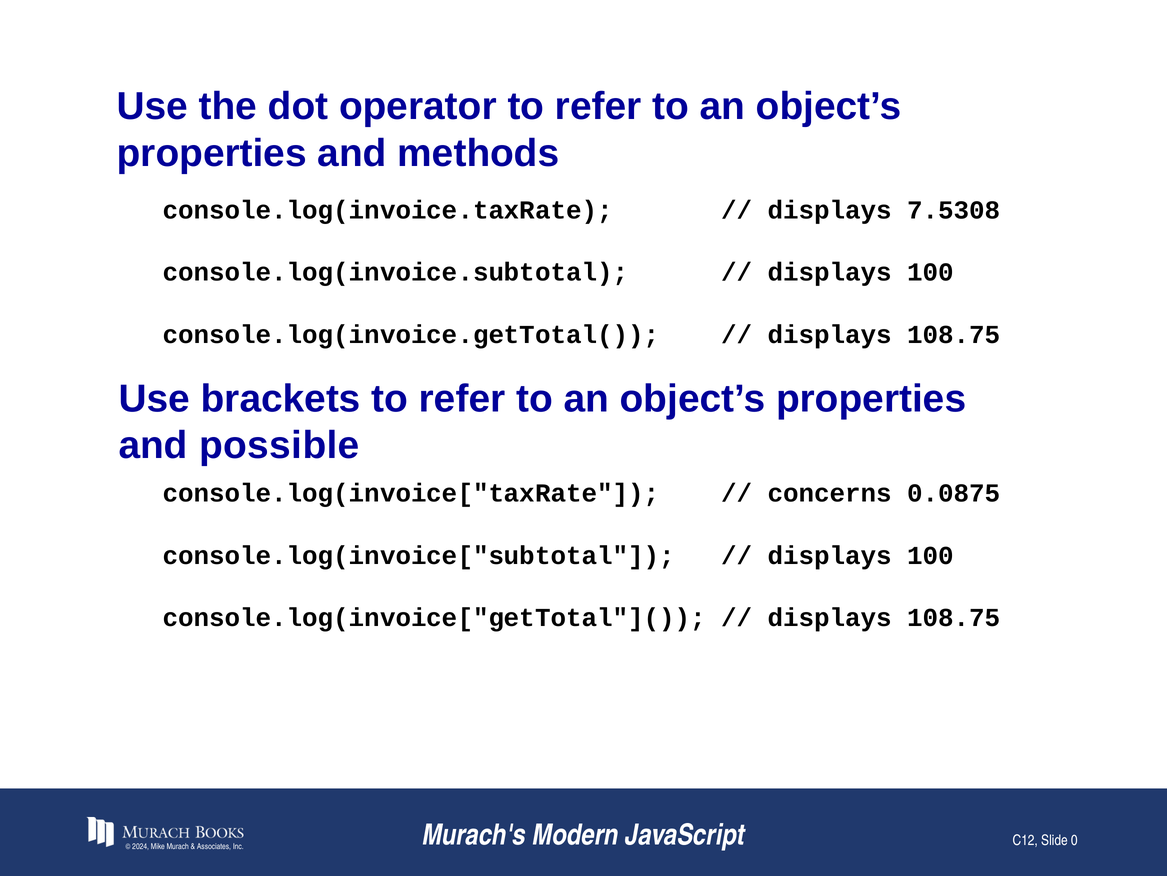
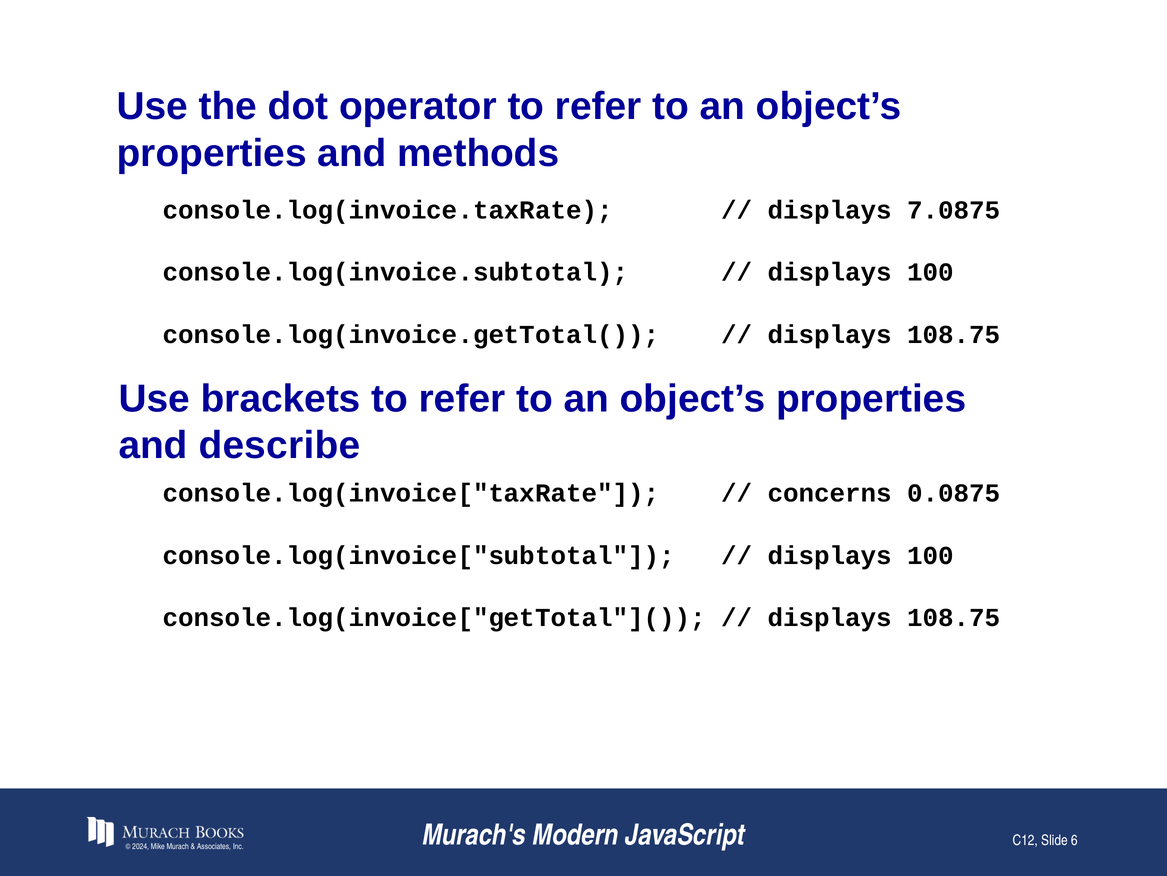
7.5308: 7.5308 -> 7.0875 (954, 210)
possible: possible -> describe (279, 445)
0: 0 -> 6 (1074, 840)
